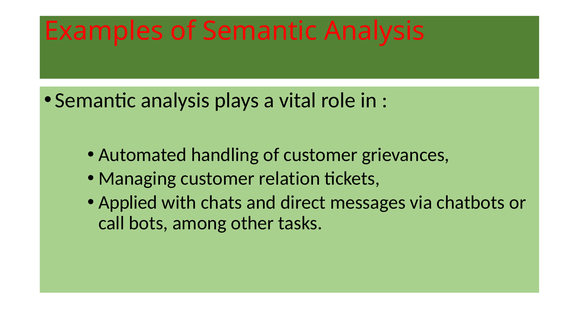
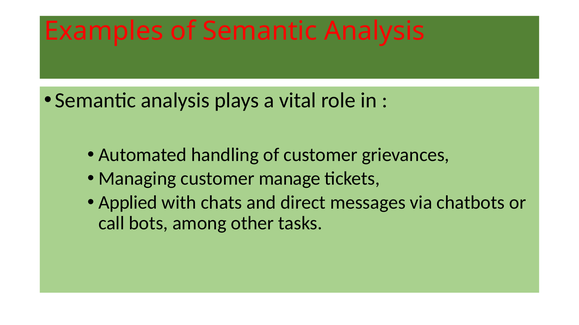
relation: relation -> manage (290, 179)
